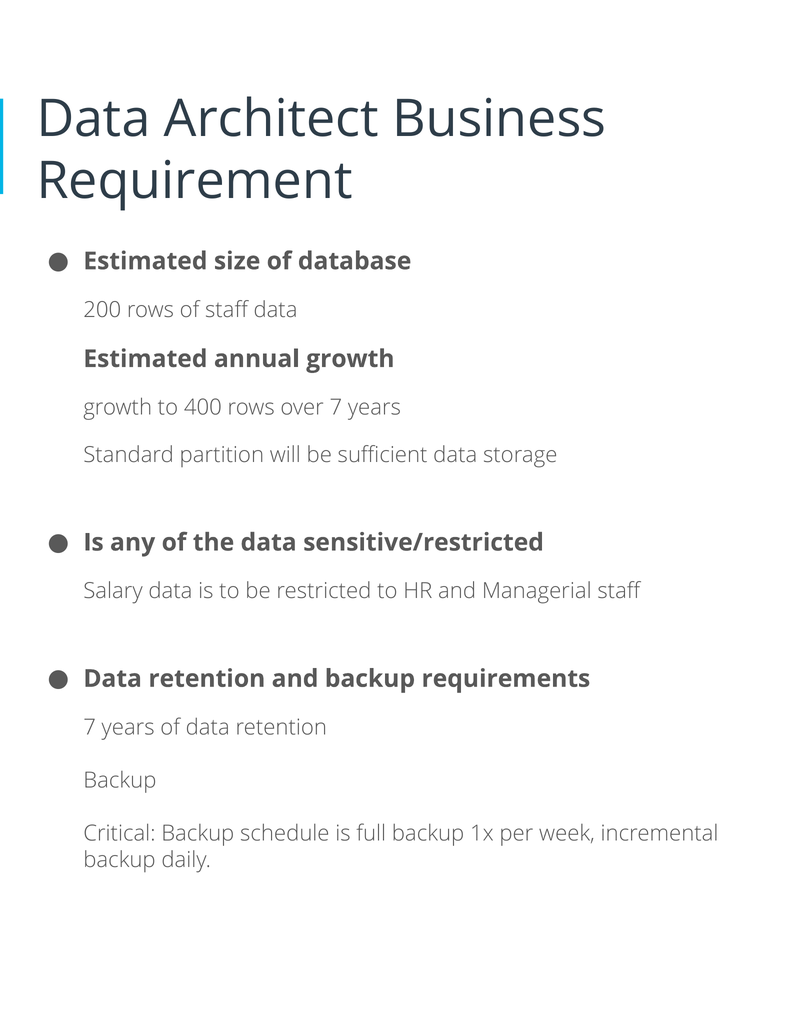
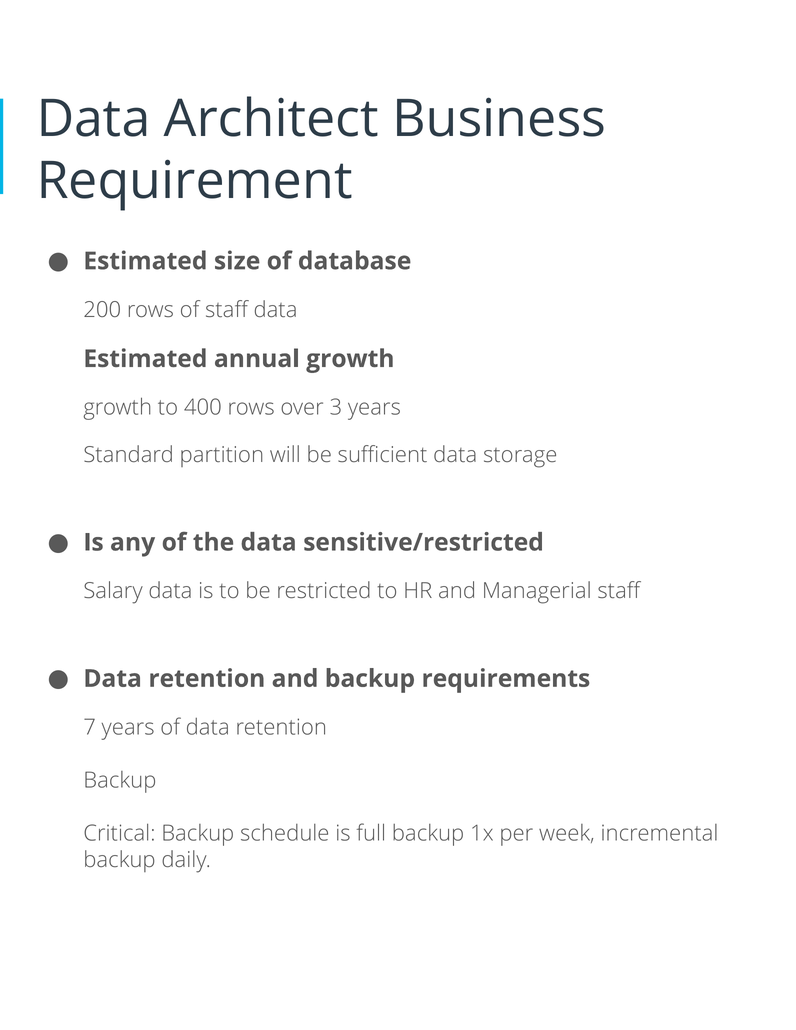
over 7: 7 -> 3 (336, 408)
